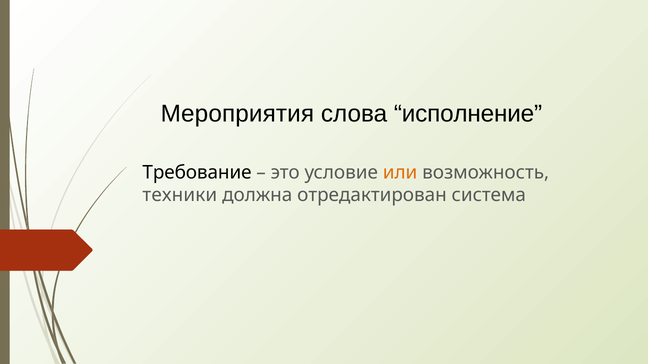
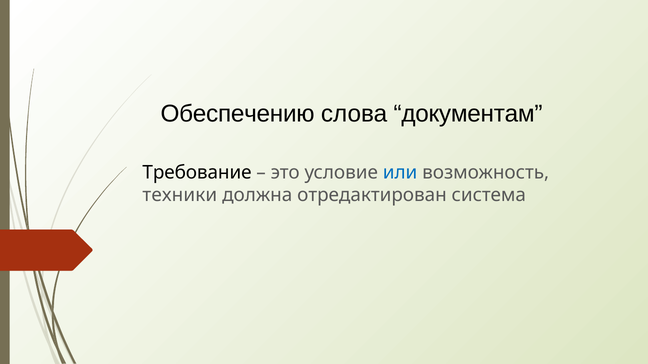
Мероприятия: Мероприятия -> Обеспечению (238, 114)
исполнение: исполнение -> документам (468, 114)
или colour: orange -> blue (400, 173)
